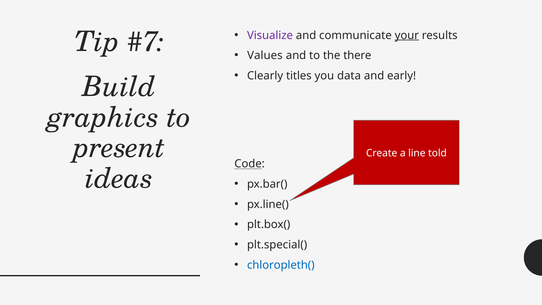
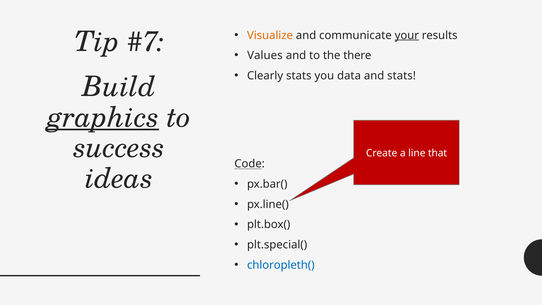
Visualize colour: purple -> orange (270, 35)
Clearly titles: titles -> stats (299, 76)
and early: early -> stats (402, 76)
graphics underline: none -> present (103, 117)
present: present -> success (119, 148)
told: told -> that (438, 153)
